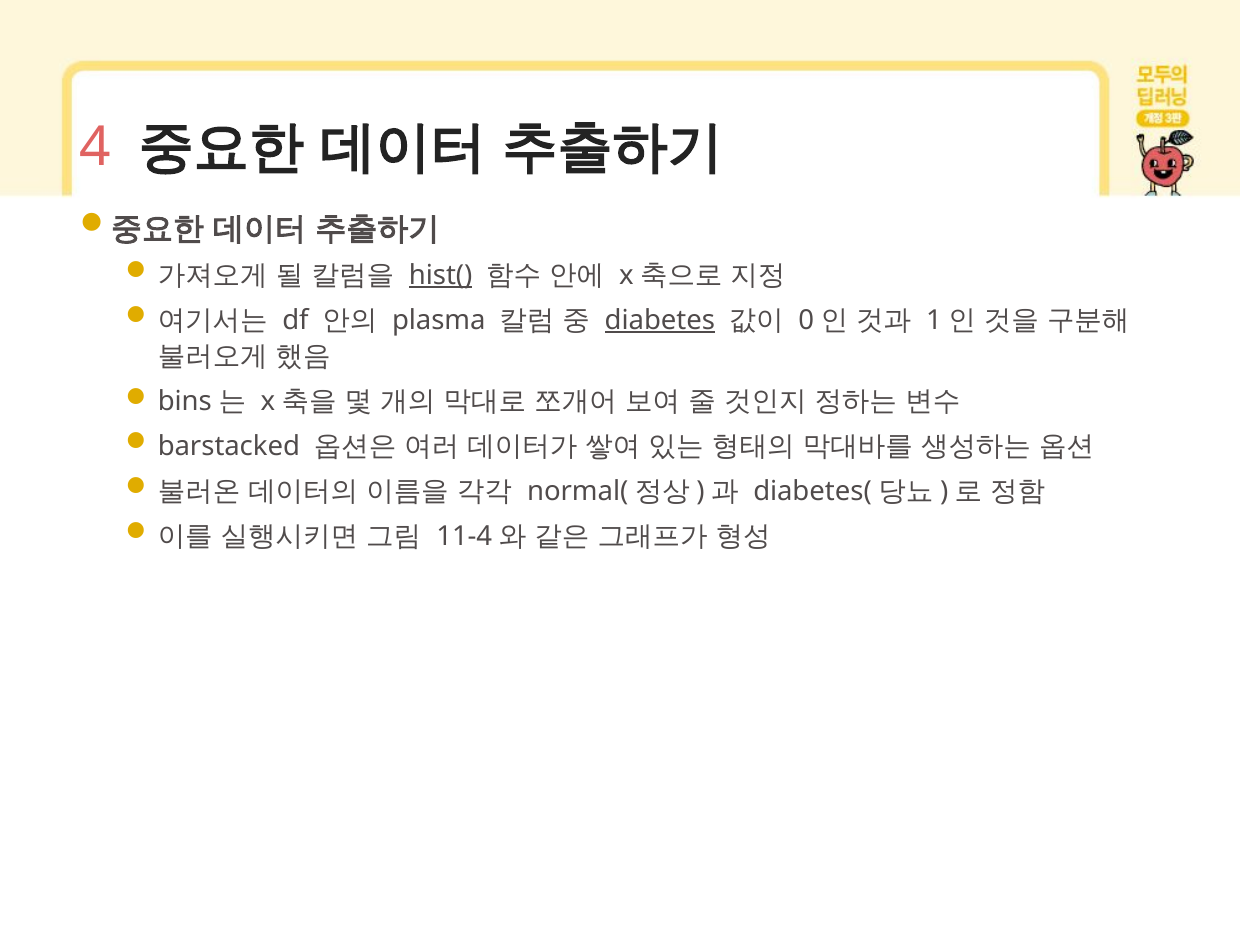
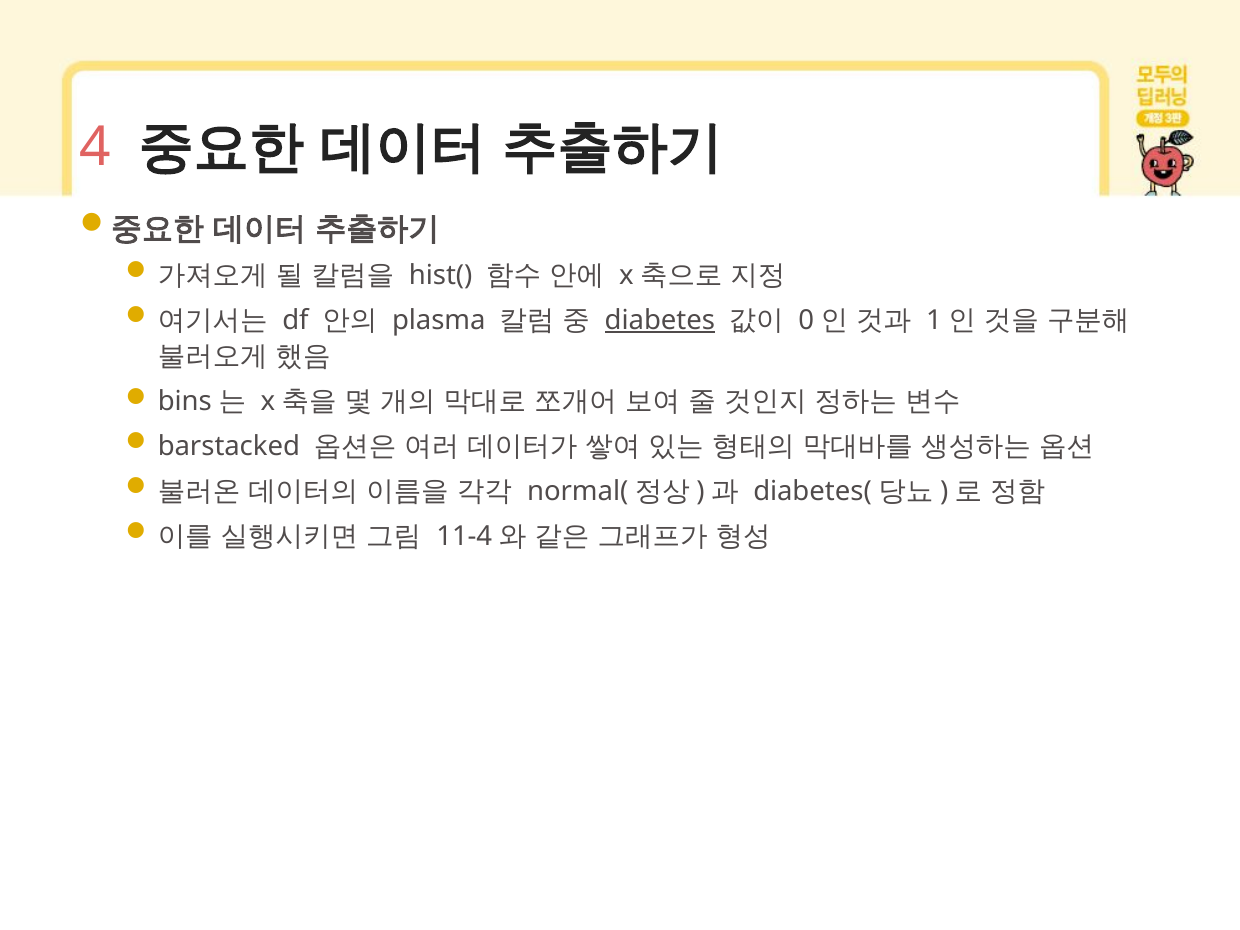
hist( underline: present -> none (441, 275)
